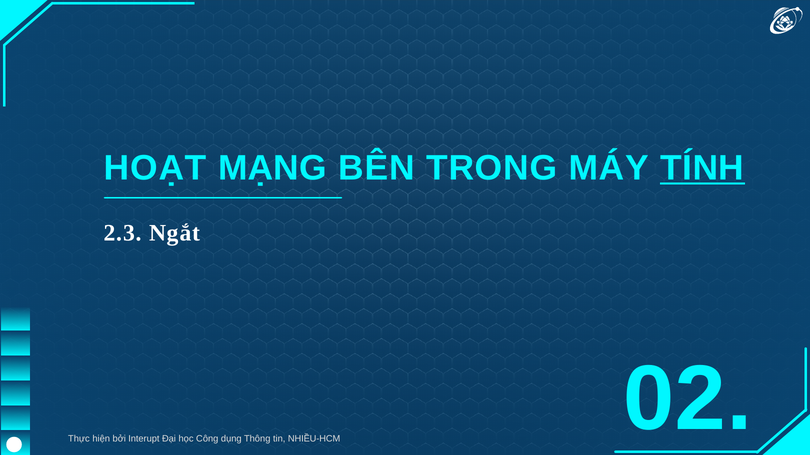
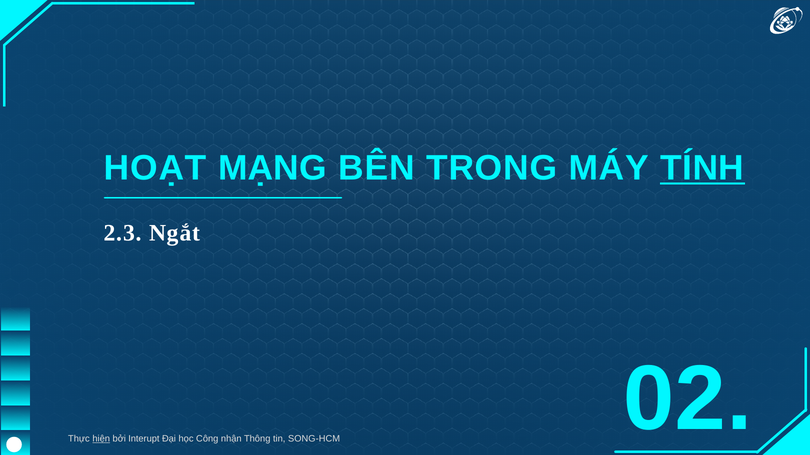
hiện underline: none -> present (101, 439)
dụng: dụng -> nhận (231, 439)
NHIỀU-HCM: NHIỀU-HCM -> SONG-HCM (314, 439)
